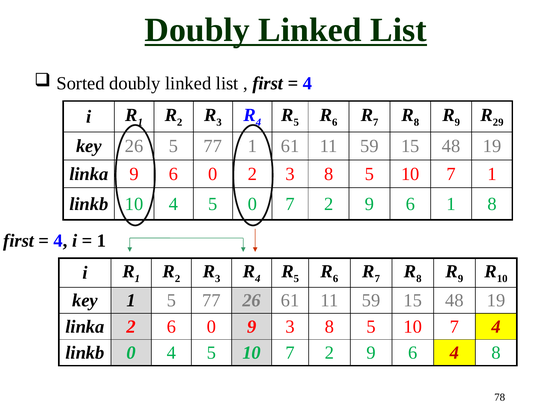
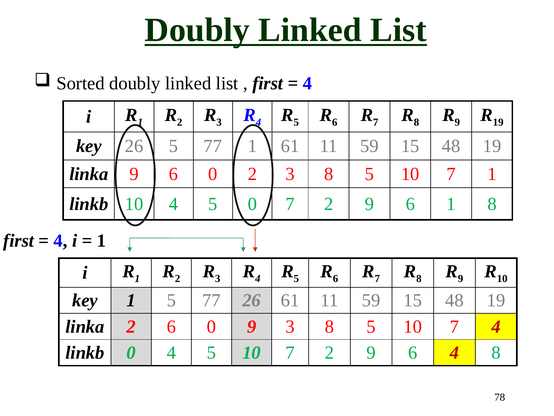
29: 29 -> 19 (498, 122)
